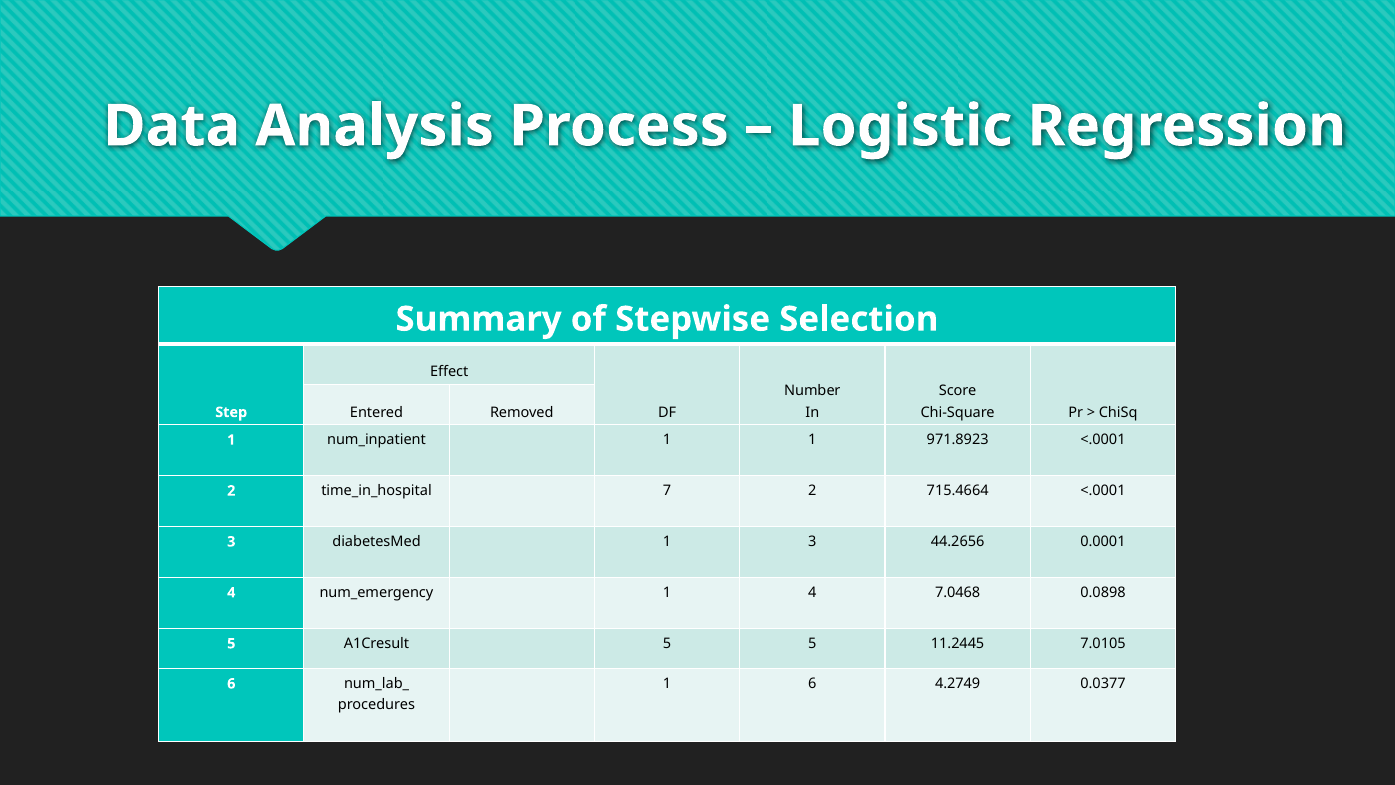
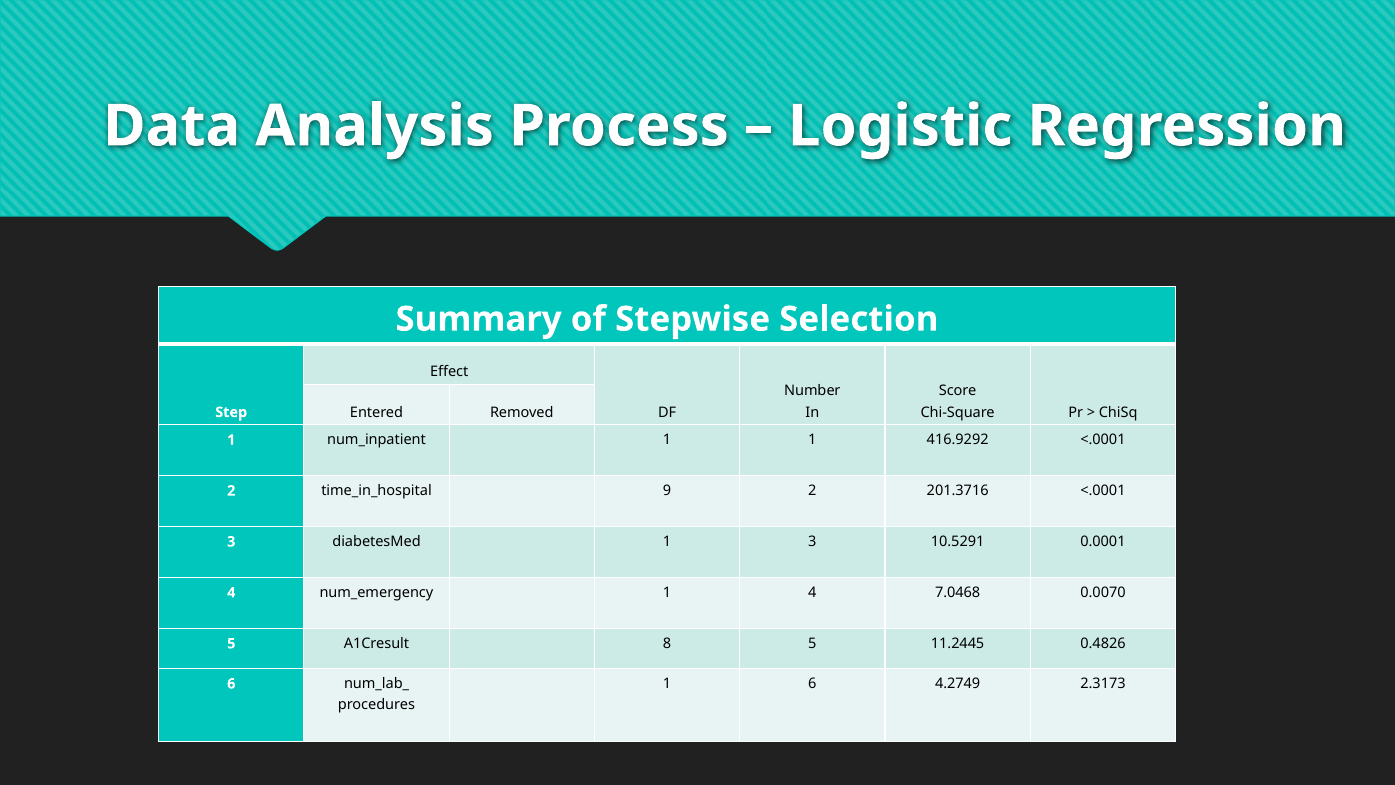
971.8923: 971.8923 -> 416.9292 (958, 440)
7: 7 -> 9 (667, 491)
715.4664: 715.4664 -> 201.3716 (958, 491)
44.2656: 44.2656 -> 10.5291 (958, 542)
0.0898: 0.0898 -> 0.0070 (1103, 592)
A1Cresult 5: 5 -> 8 (667, 643)
7.0105: 7.0105 -> 0.4826 (1103, 643)
0.0377: 0.0377 -> 2.3173 (1103, 683)
